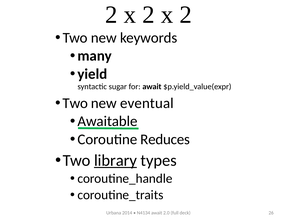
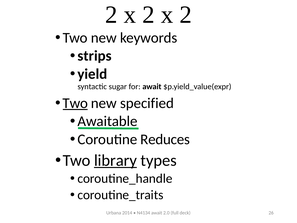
many: many -> strips (95, 56)
Two underline: none -> present (75, 103)
eventual: eventual -> specified (147, 103)
